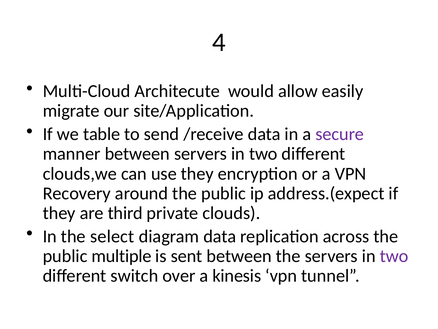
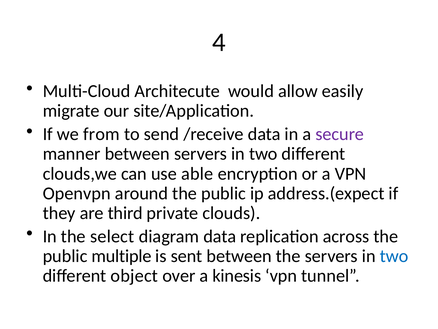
table: table -> from (101, 134)
use they: they -> able (197, 173)
Recovery: Recovery -> Openvpn (77, 193)
two colour: purple -> blue (394, 256)
switch: switch -> object (134, 275)
